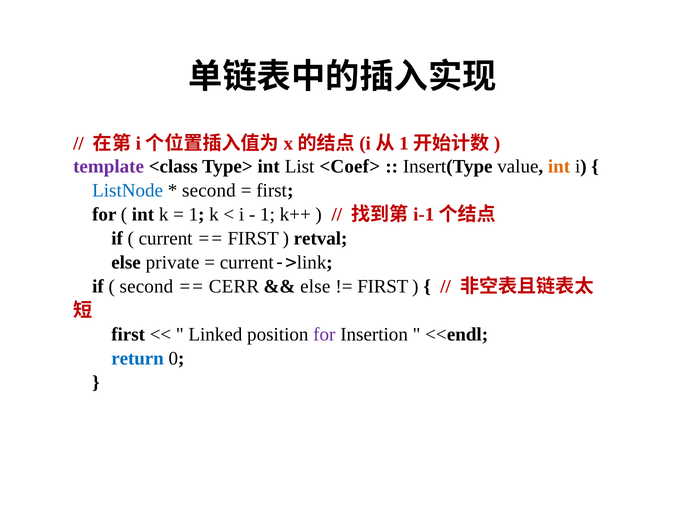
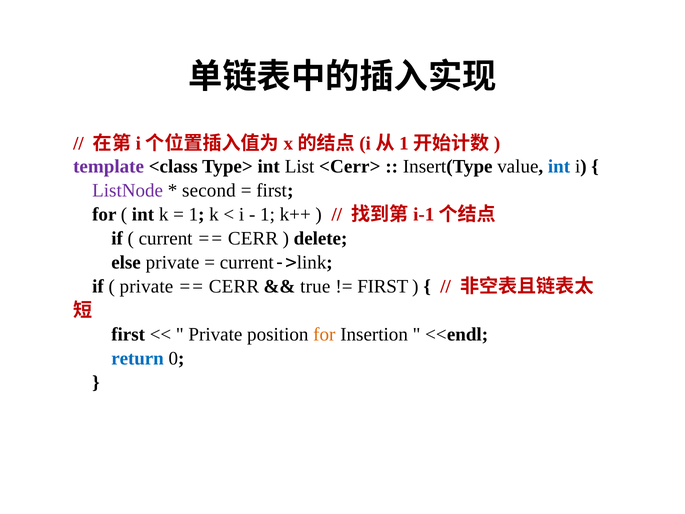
<Coef>: <Coef> -> <Cerr> (350, 166)
int colour: orange -> blue (559, 166)
ListNode colour: blue -> purple (128, 190)
FIRST: FIRST -> CERR (253, 238)
retval: retval -> delete (321, 238)
second: second -> private (146, 286)
else: else -> true (315, 286)
Linked: Linked -> Private (215, 334)
for colour: purple -> orange (324, 334)
